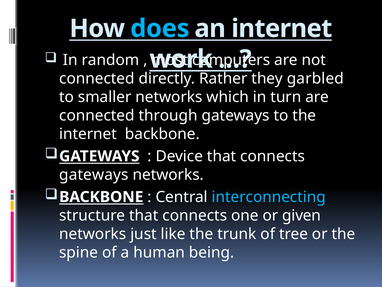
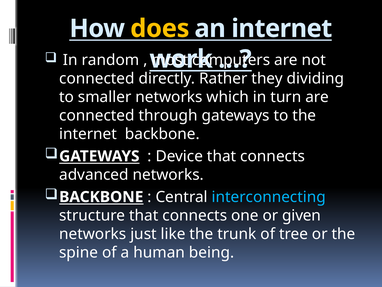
does colour: light blue -> yellow (160, 28)
garbled: garbled -> dividing (315, 78)
gateways: gateways -> advanced (94, 174)
